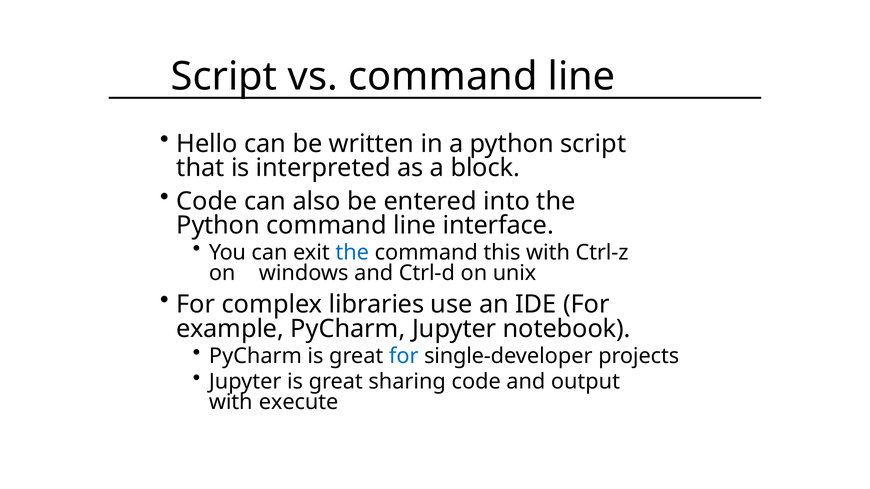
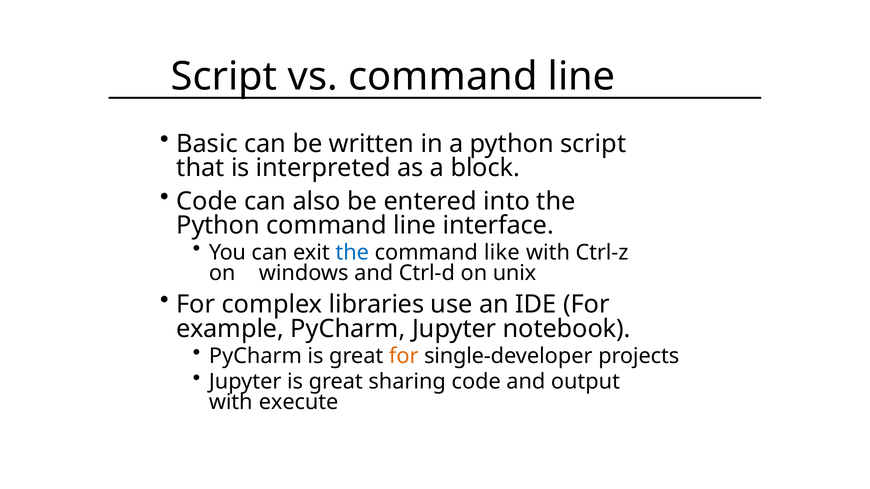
Hello: Hello -> Basic (207, 144)
this: this -> like (502, 253)
for colour: blue -> orange (404, 356)
